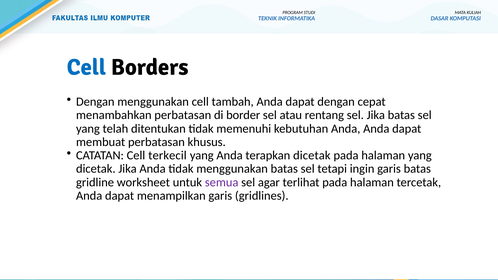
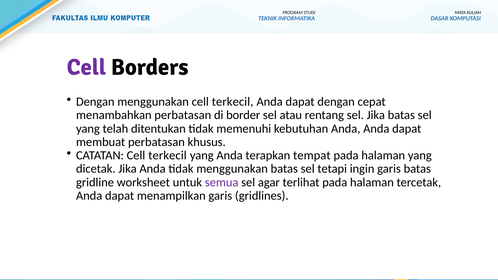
Cell colour: blue -> purple (86, 67)
menggunakan cell tambah: tambah -> terkecil (233, 102)
terapkan dicetak: dicetak -> tempat (312, 156)
